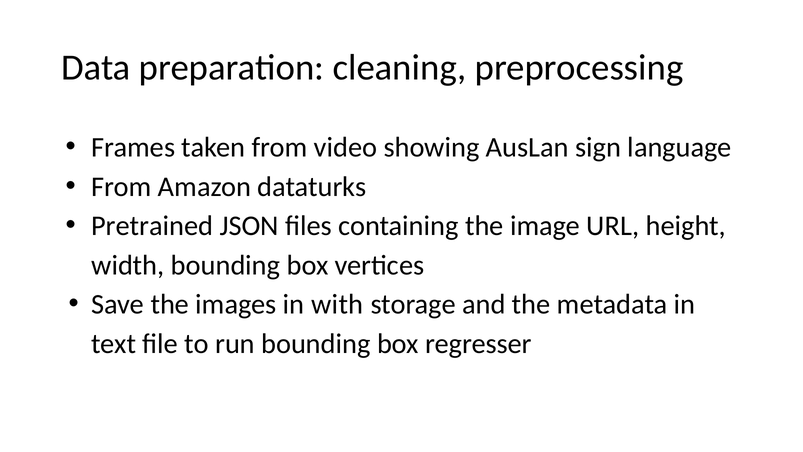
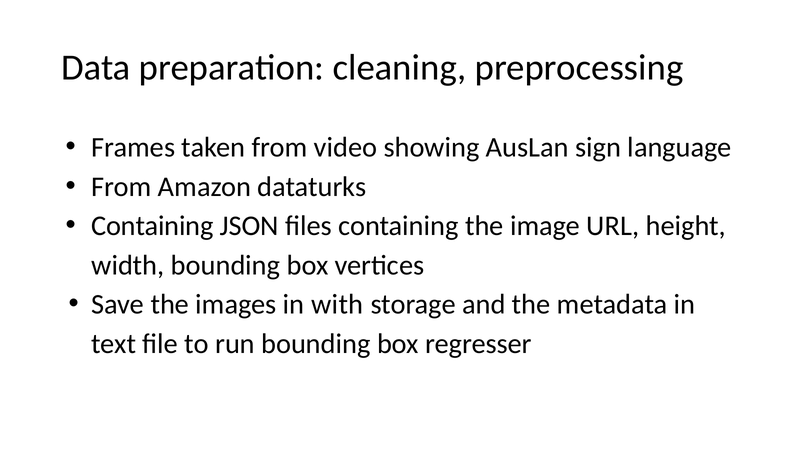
Pretrained: Pretrained -> Containing (152, 226)
